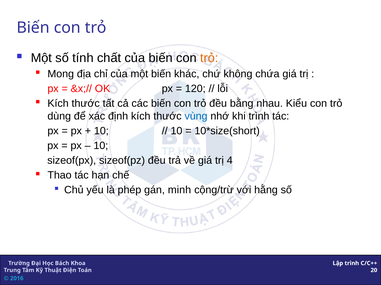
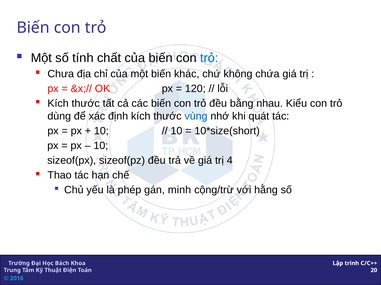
trỏ colour: orange -> blue (209, 58)
Mong: Mong -> Chưa (61, 74)
khi trình: trình -> quát (259, 116)
